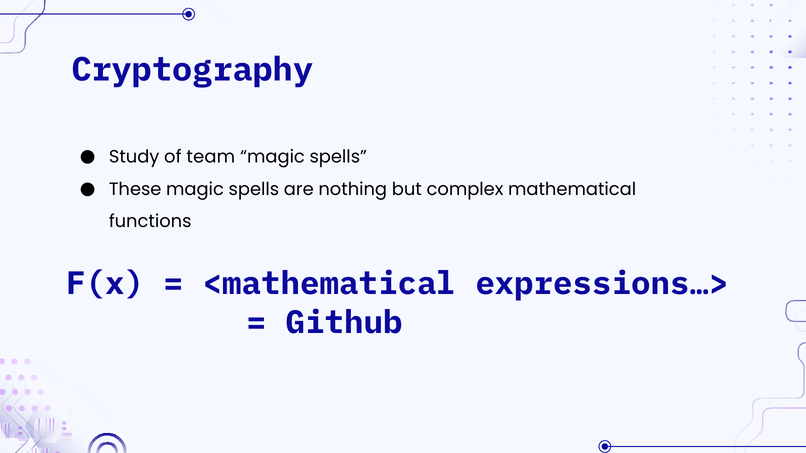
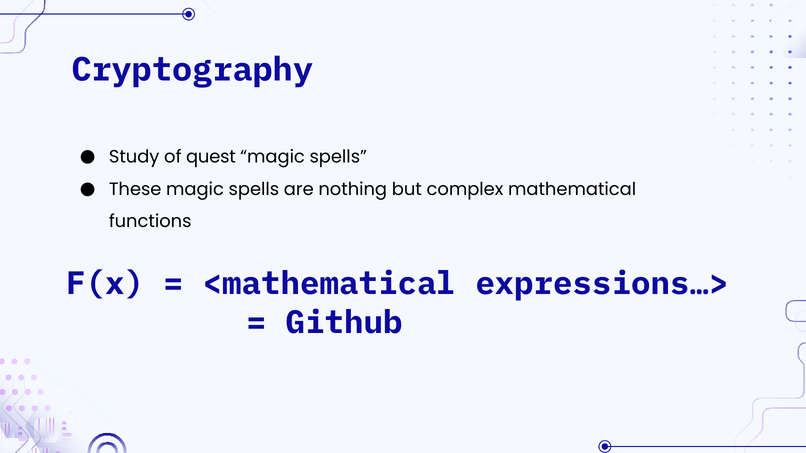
team: team -> quest (211, 157)
